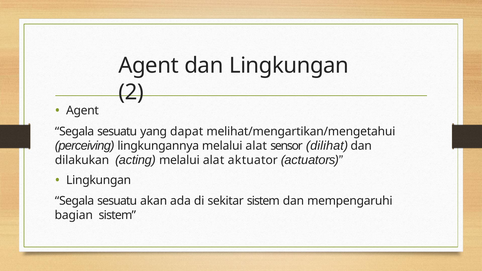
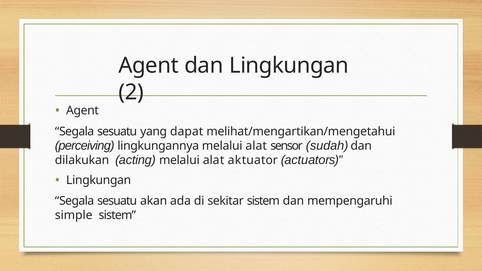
dilihat: dilihat -> sudah (327, 146)
bagian: bagian -> simple (74, 215)
